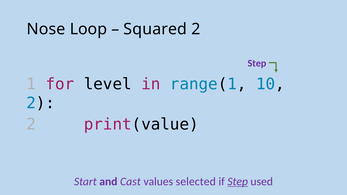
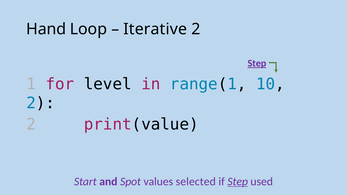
Nose: Nose -> Hand (46, 29)
Squared: Squared -> Iterative (155, 29)
Step underline: none -> present (257, 63)
Cast: Cast -> Spot (130, 182)
